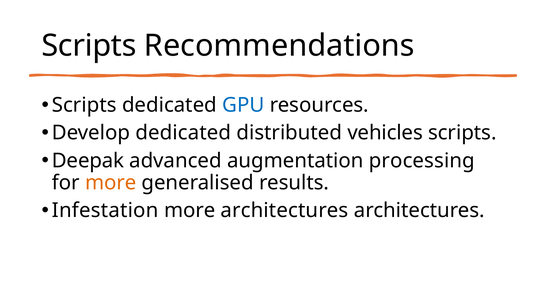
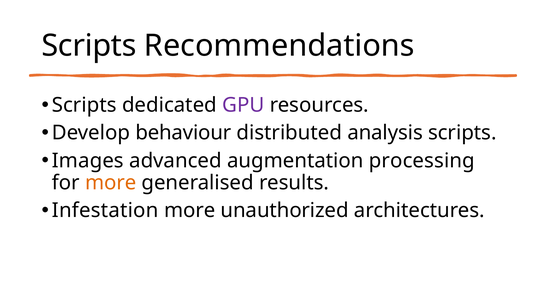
GPU colour: blue -> purple (243, 105)
Develop dedicated: dedicated -> behaviour (183, 133)
vehicles: vehicles -> analysis (385, 133)
Deepak: Deepak -> Images (88, 161)
more architectures: architectures -> unauthorized (285, 211)
